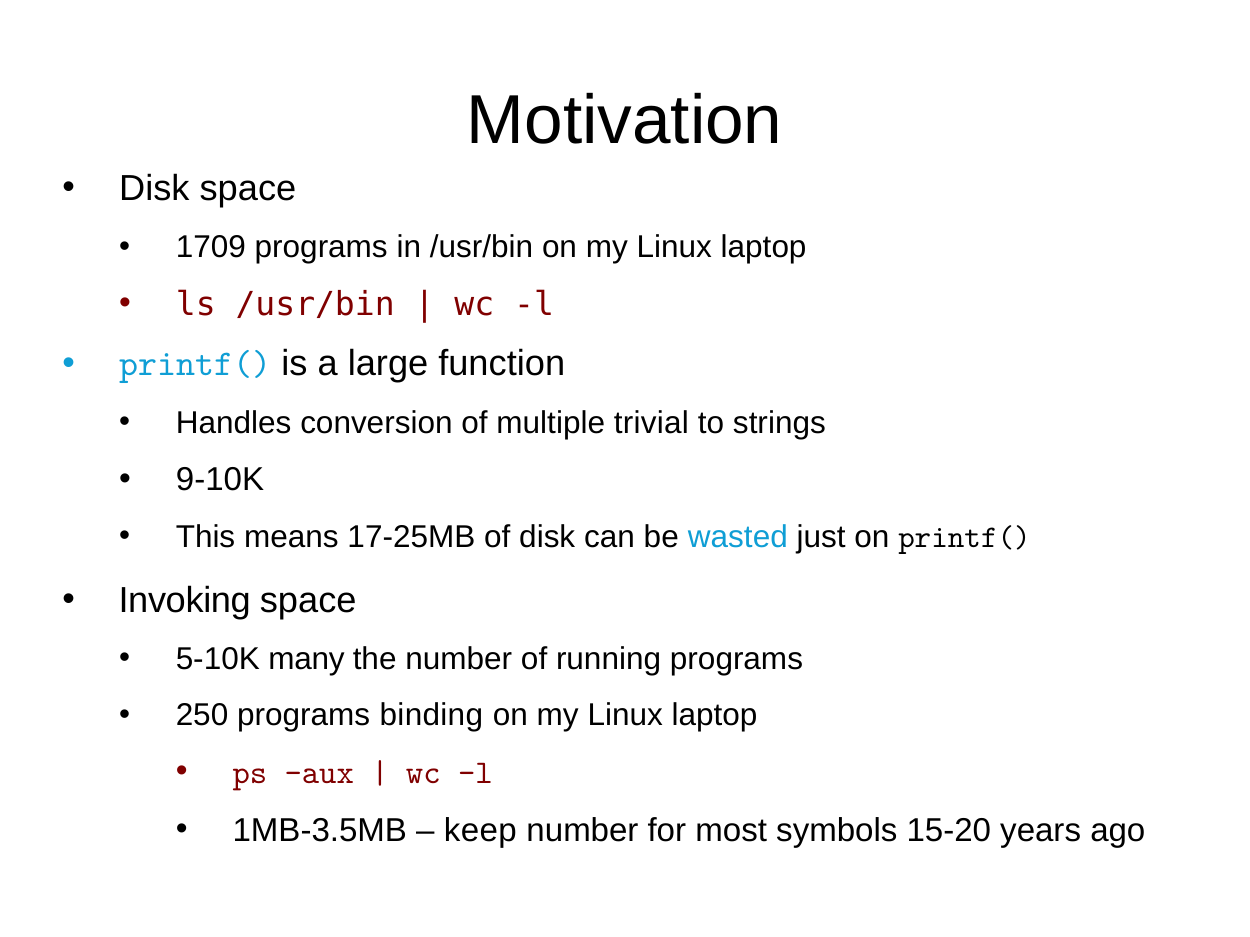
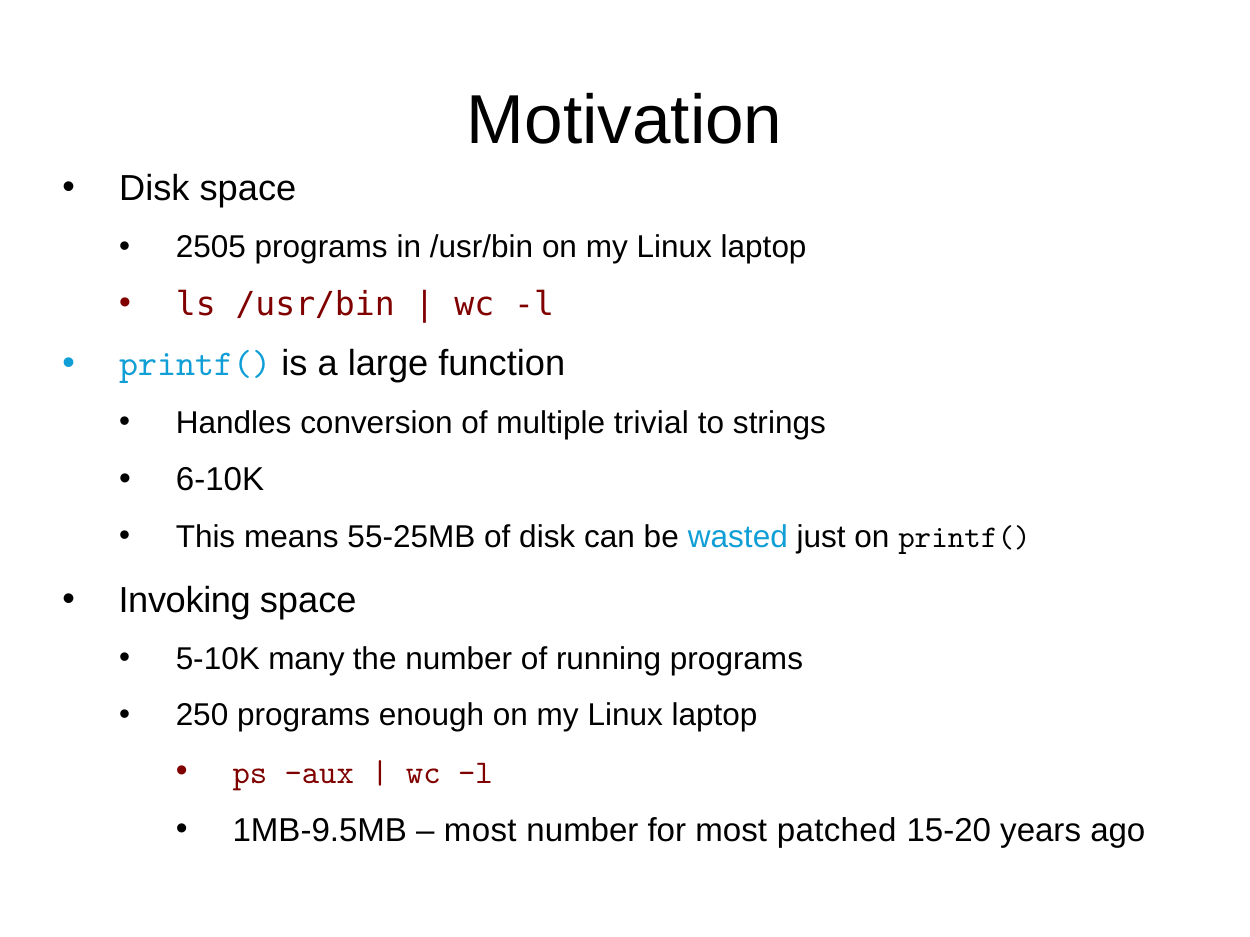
1709: 1709 -> 2505 (211, 247)
9-10K: 9-10K -> 6-10K (220, 480)
17-25MB: 17-25MB -> 55-25MB (411, 537)
binding: binding -> enough (432, 715)
1MB-3.5MB: 1MB-3.5MB -> 1MB-9.5MB (320, 831)
keep: keep -> most (480, 831)
symbols: symbols -> patched (837, 831)
